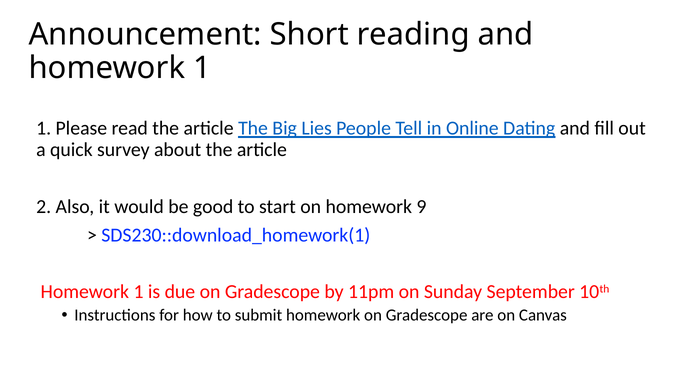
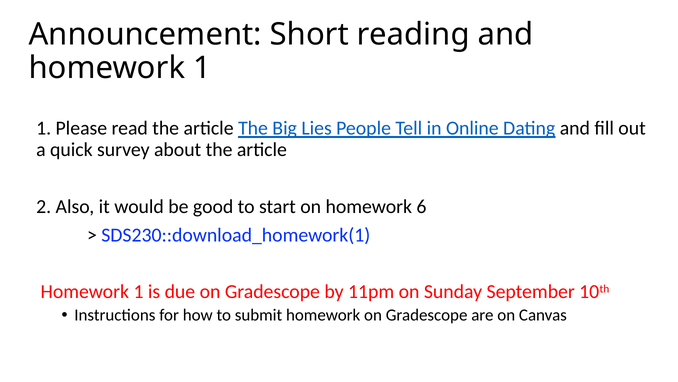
9: 9 -> 6 (421, 206)
